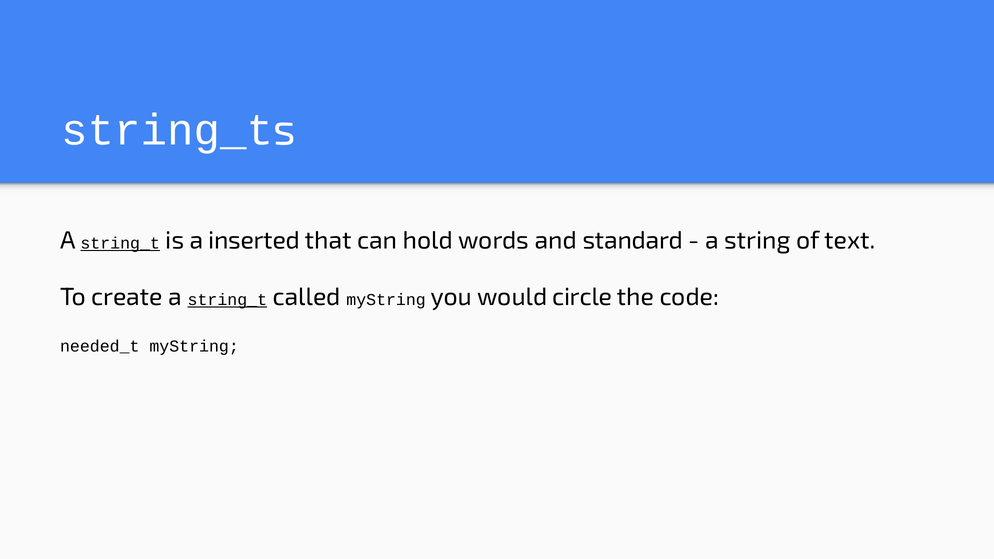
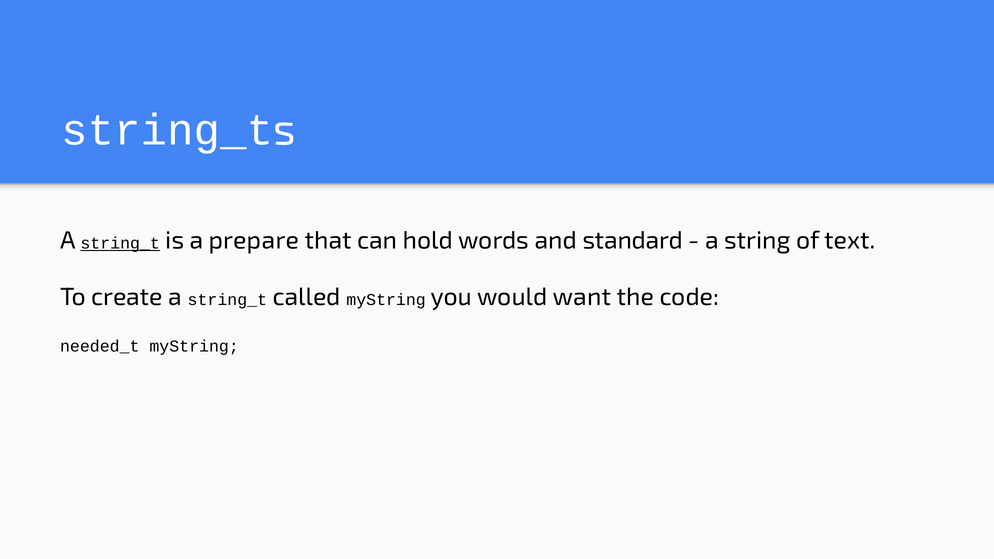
inserted: inserted -> prepare (254, 241)
string_t underline: present -> none (227, 300)
circle: circle -> want (582, 297)
